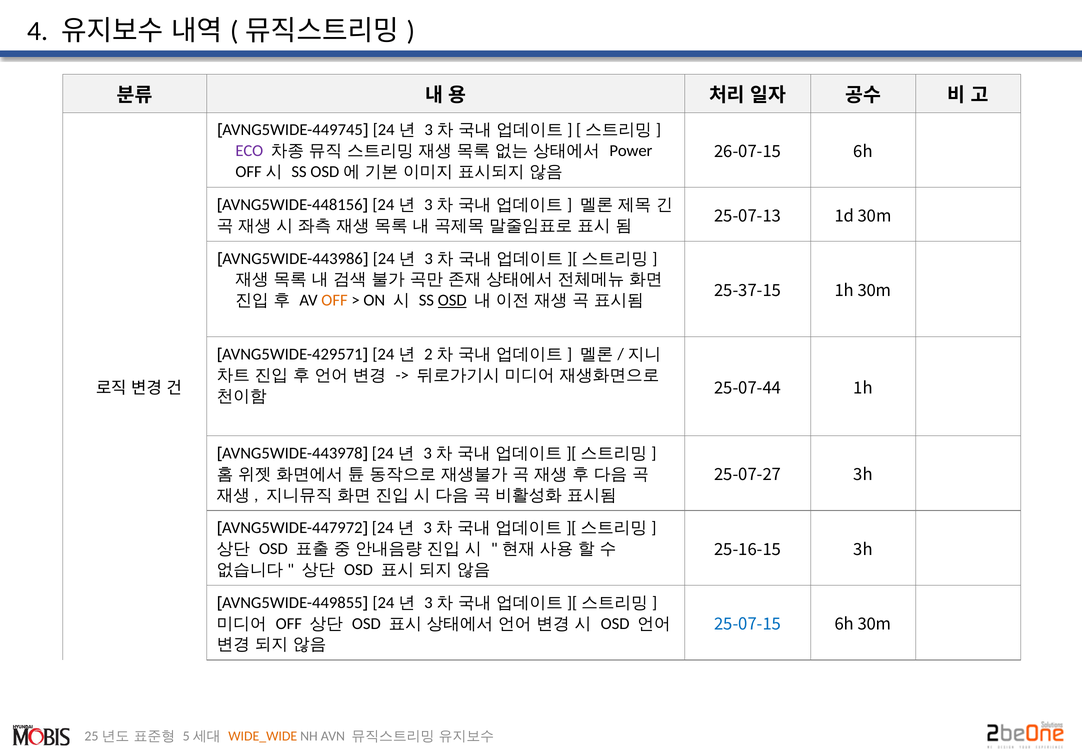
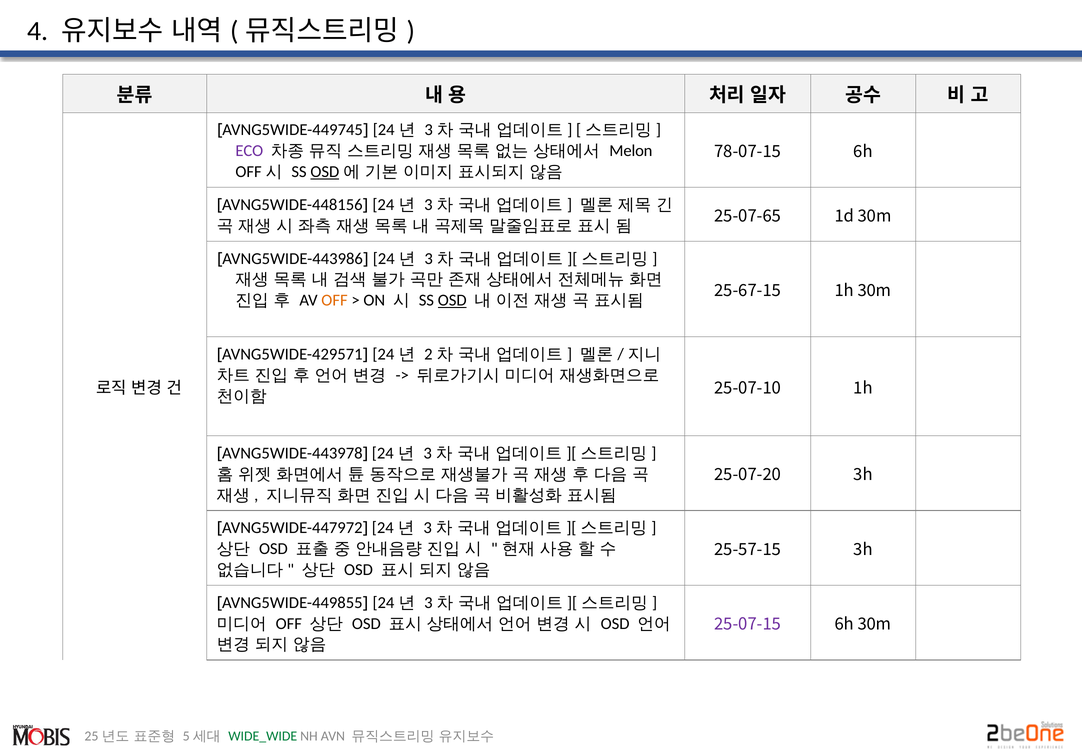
Power: Power -> Melon (631, 151)
26-07-15: 26-07-15 -> 78-07-15 (748, 152)
OSD underline: none -> present (325, 172)
25-07-13: 25-07-13 -> 25-07-65 (748, 216)
25-37-15: 25-37-15 -> 25-67-15 (748, 291)
25-07-44: 25-07-44 -> 25-07-10 (748, 388)
25-07-27: 25-07-27 -> 25-07-20 (748, 475)
25-16-15: 25-16-15 -> 25-57-15 (748, 550)
25-07-15 colour: blue -> purple (748, 624)
WIDE_WIDE colour: orange -> green (263, 736)
